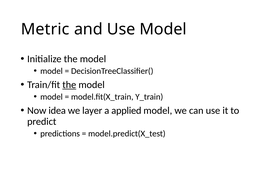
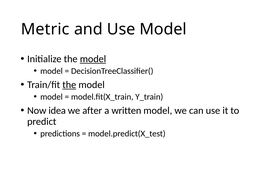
model underline: none -> present (93, 59)
layer: layer -> after (92, 111)
applied: applied -> written (126, 111)
